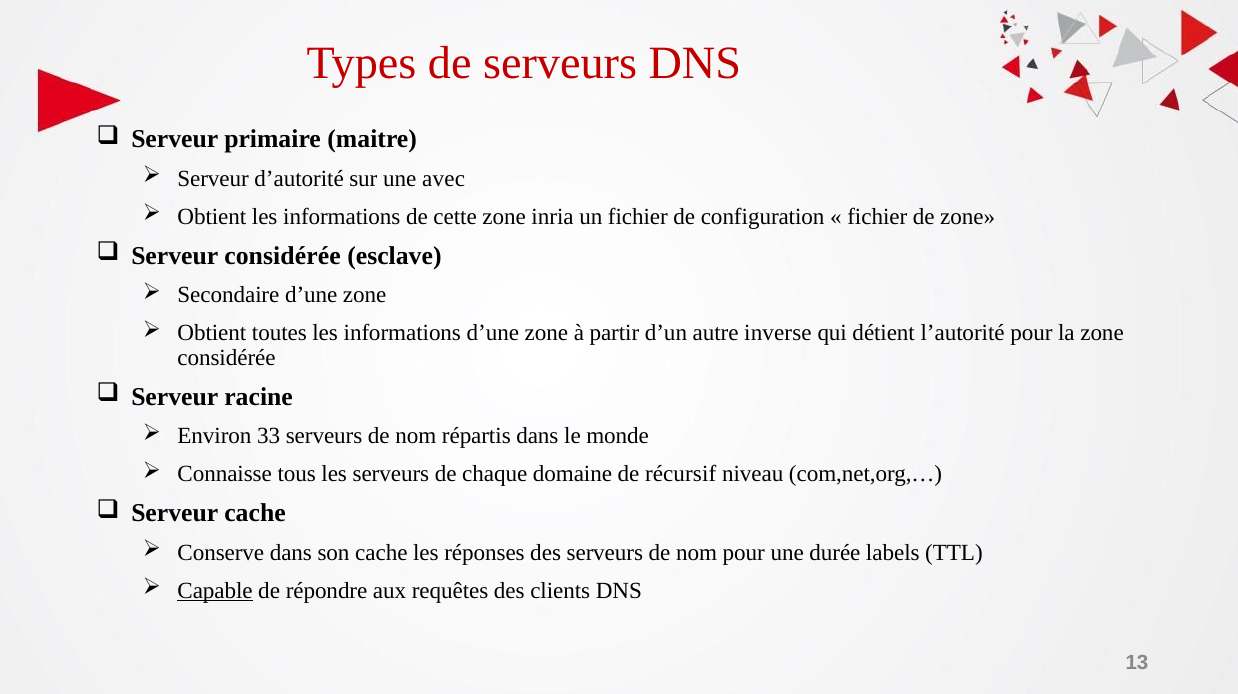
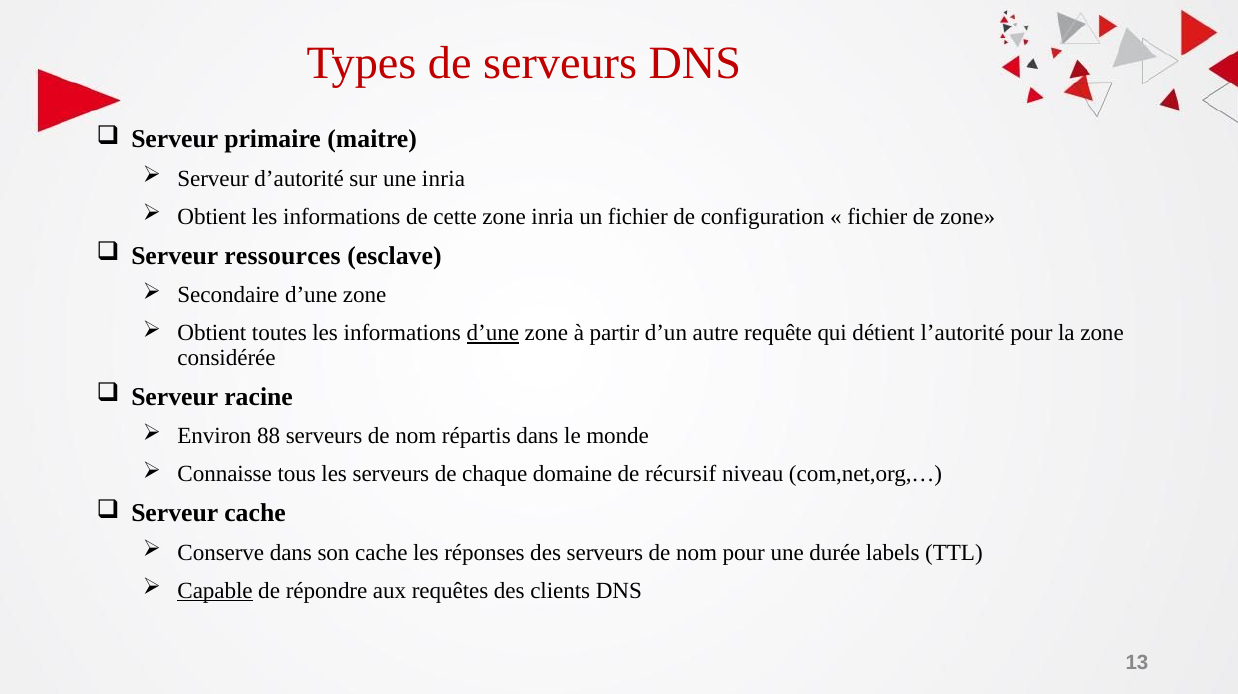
une avec: avec -> inria (444, 179)
Serveur considérée: considérée -> ressources (282, 256)
d’une underline: none -> present (493, 333)
inverse: inverse -> requête (778, 333)
33: 33 -> 88 (269, 436)
